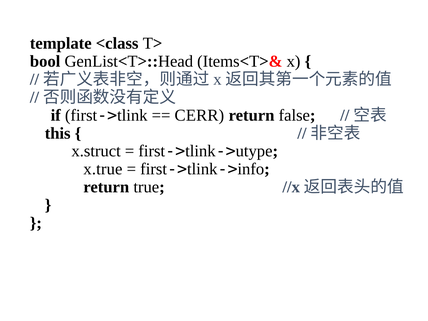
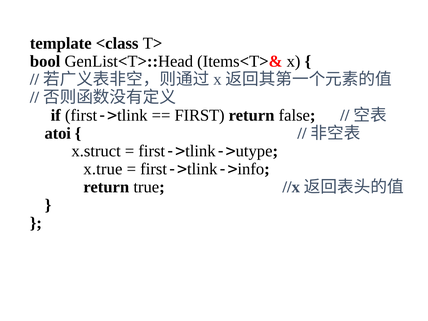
CERR: CERR -> FIRST (200, 115)
this: this -> atoi (58, 133)
